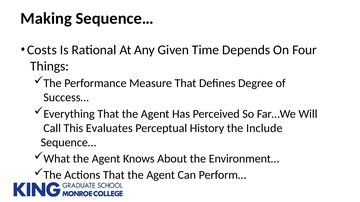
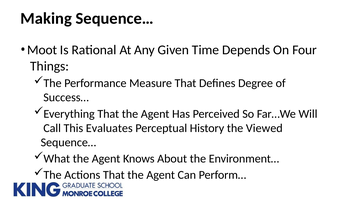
Costs: Costs -> Moot (42, 50)
Include: Include -> Viewed (264, 128)
